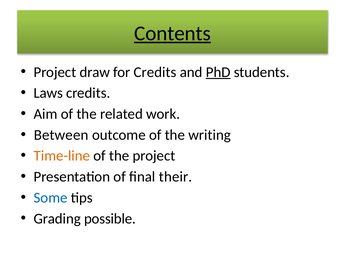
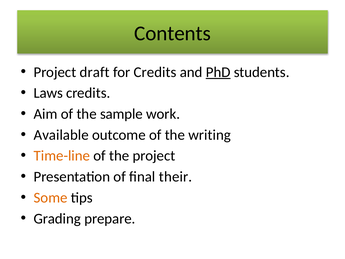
Contents underline: present -> none (172, 33)
draw: draw -> draft (95, 72)
related: related -> sample (121, 114)
Between: Between -> Available (61, 135)
Some colour: blue -> orange (51, 197)
possible: possible -> prepare (110, 218)
